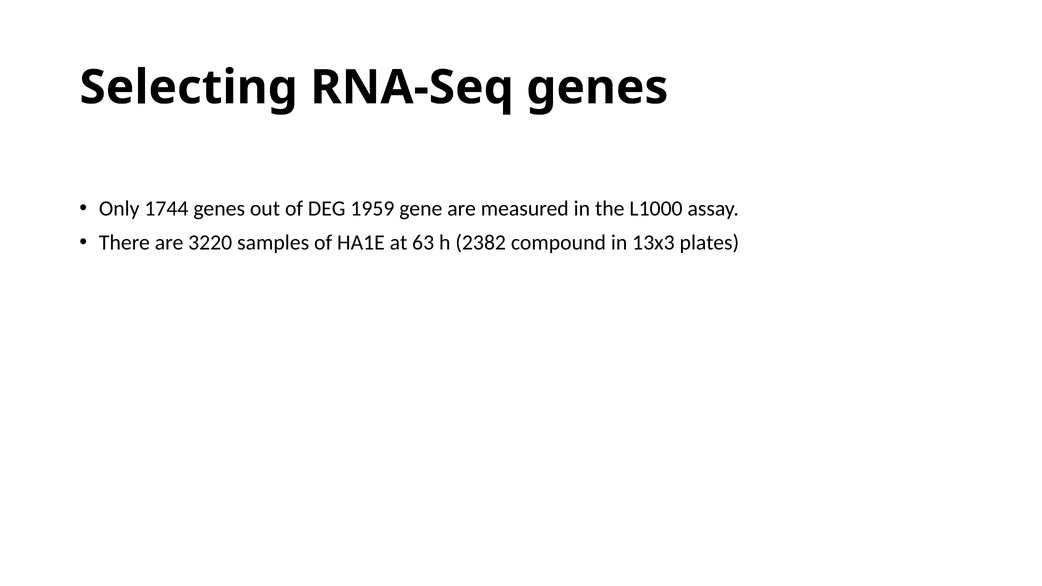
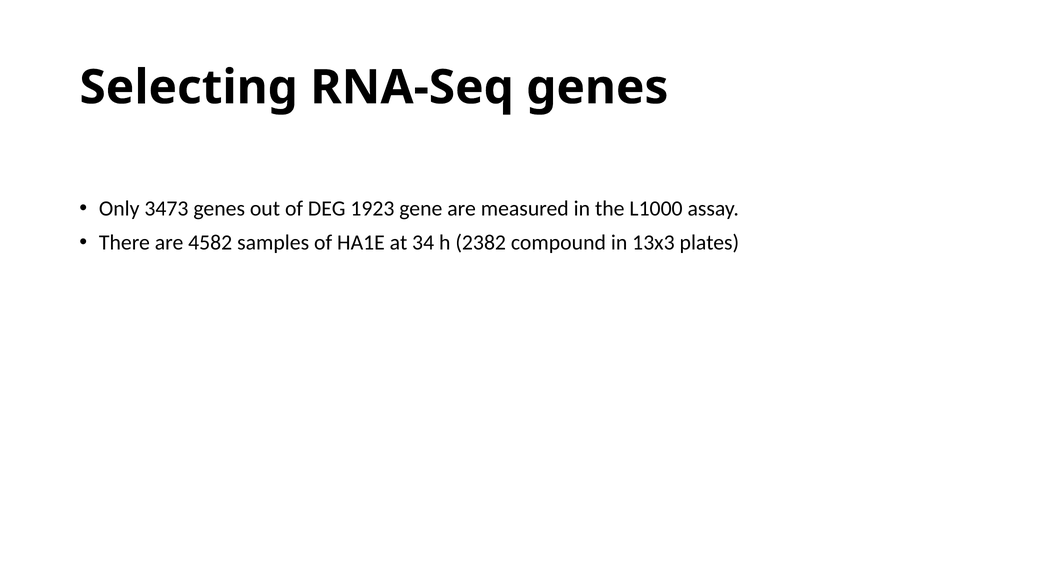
1744: 1744 -> 3473 (166, 208)
1959: 1959 -> 1923 (372, 208)
3220: 3220 -> 4582 (210, 243)
63: 63 -> 34 (423, 243)
